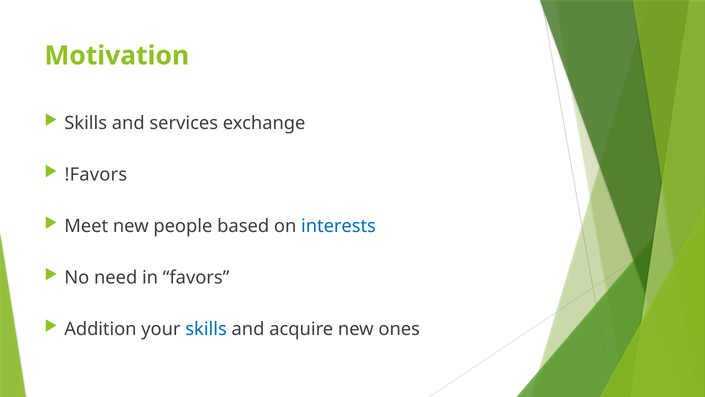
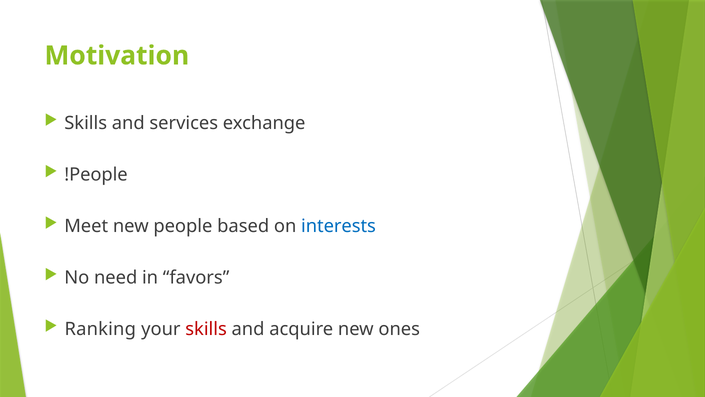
!Favors: !Favors -> !People (96, 174)
Addition: Addition -> Ranking (100, 329)
skills colour: blue -> red (206, 329)
